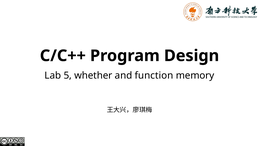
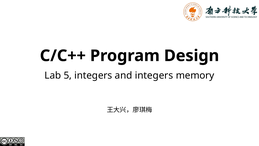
5 whether: whether -> integers (93, 75)
and function: function -> integers (154, 75)
